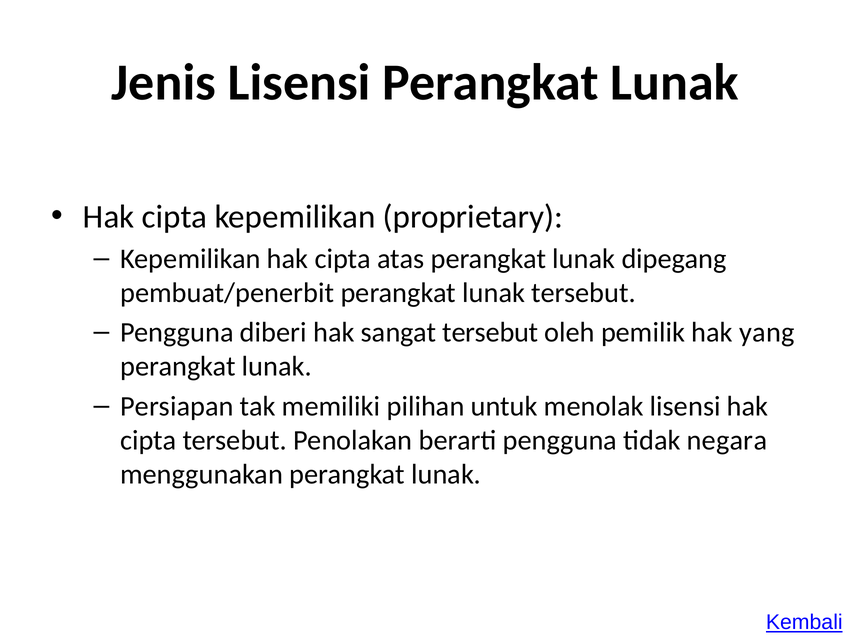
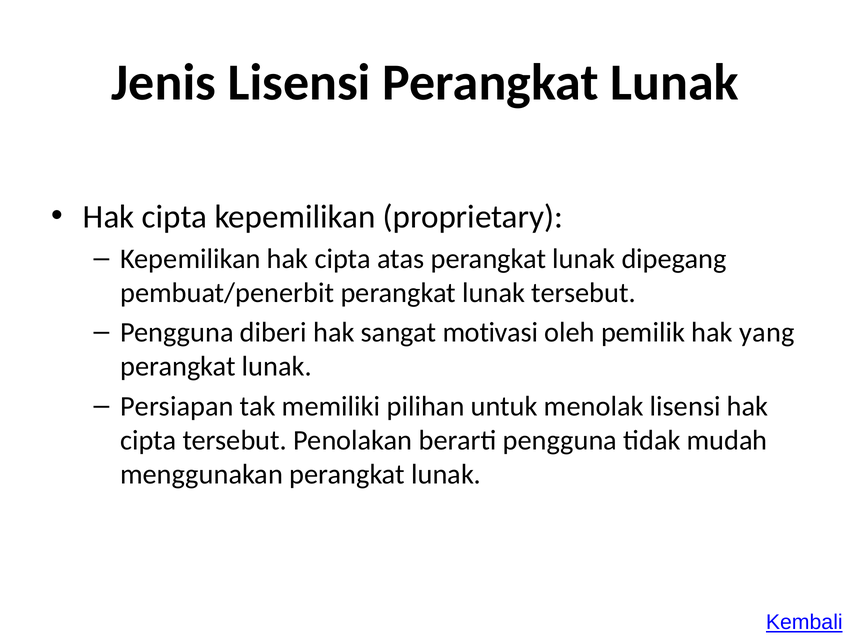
sangat tersebut: tersebut -> motivasi (490, 333)
negara: negara -> mudah (727, 440)
